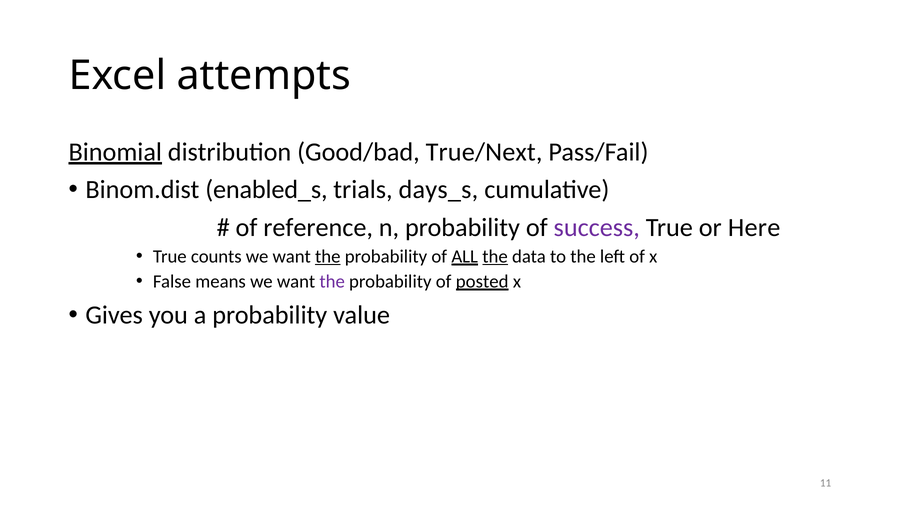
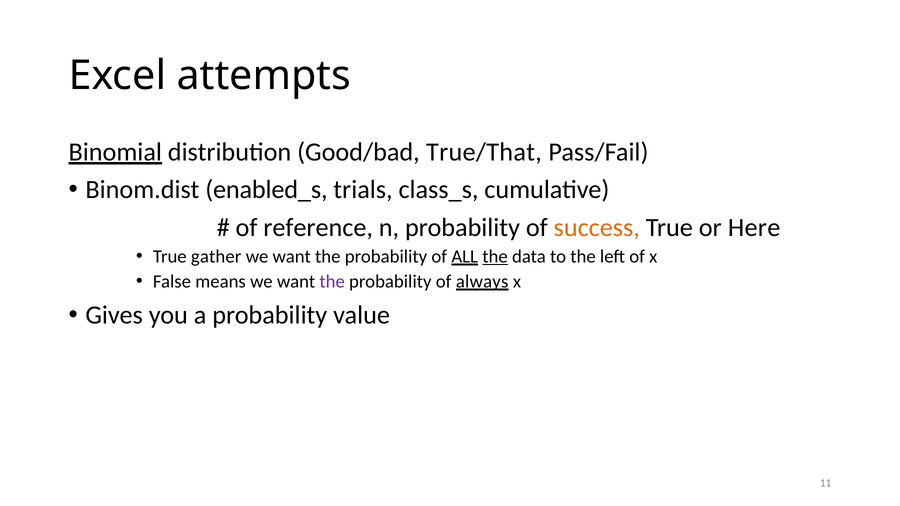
True/Next: True/Next -> True/That (484, 152)
days_s: days_s -> class_s (438, 190)
success colour: purple -> orange (597, 228)
counts: counts -> gather (216, 257)
the underline: present -> none (328, 257)
posted: posted -> always (482, 282)
